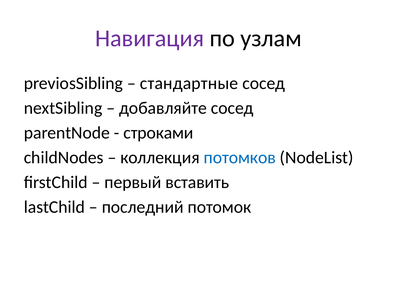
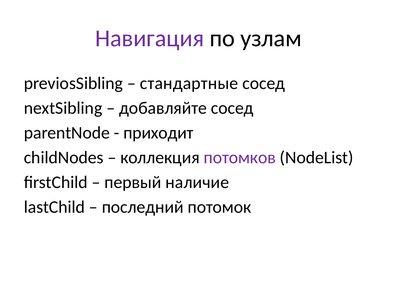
строками: строками -> приходит (159, 133)
потомков colour: blue -> purple (240, 157)
вставить: вставить -> наличие (197, 182)
